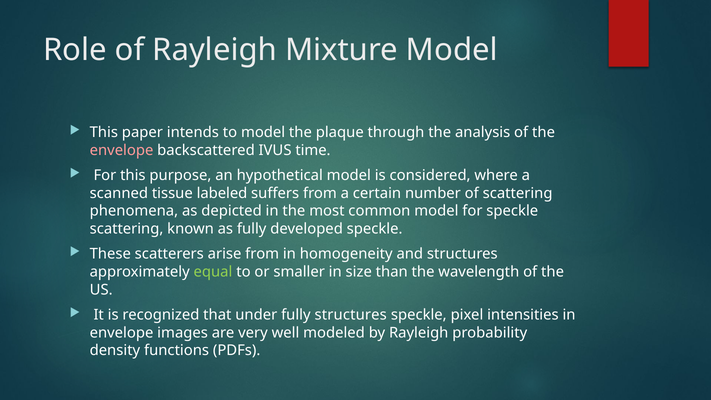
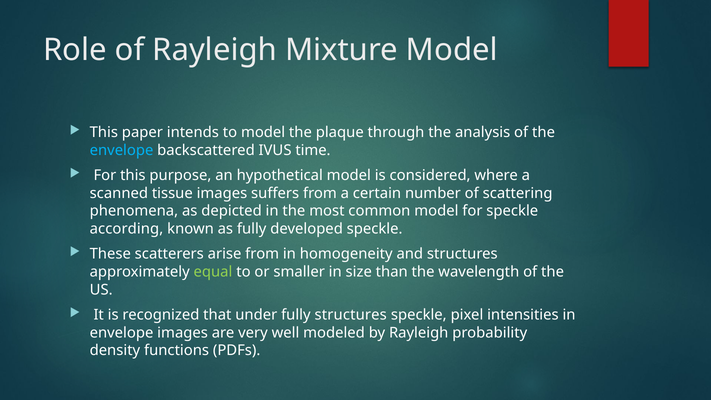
envelope colour: pink -> light blue (122, 150)
tissue labeled: labeled -> images (222, 193)
scattering: scattering -> according (126, 229)
